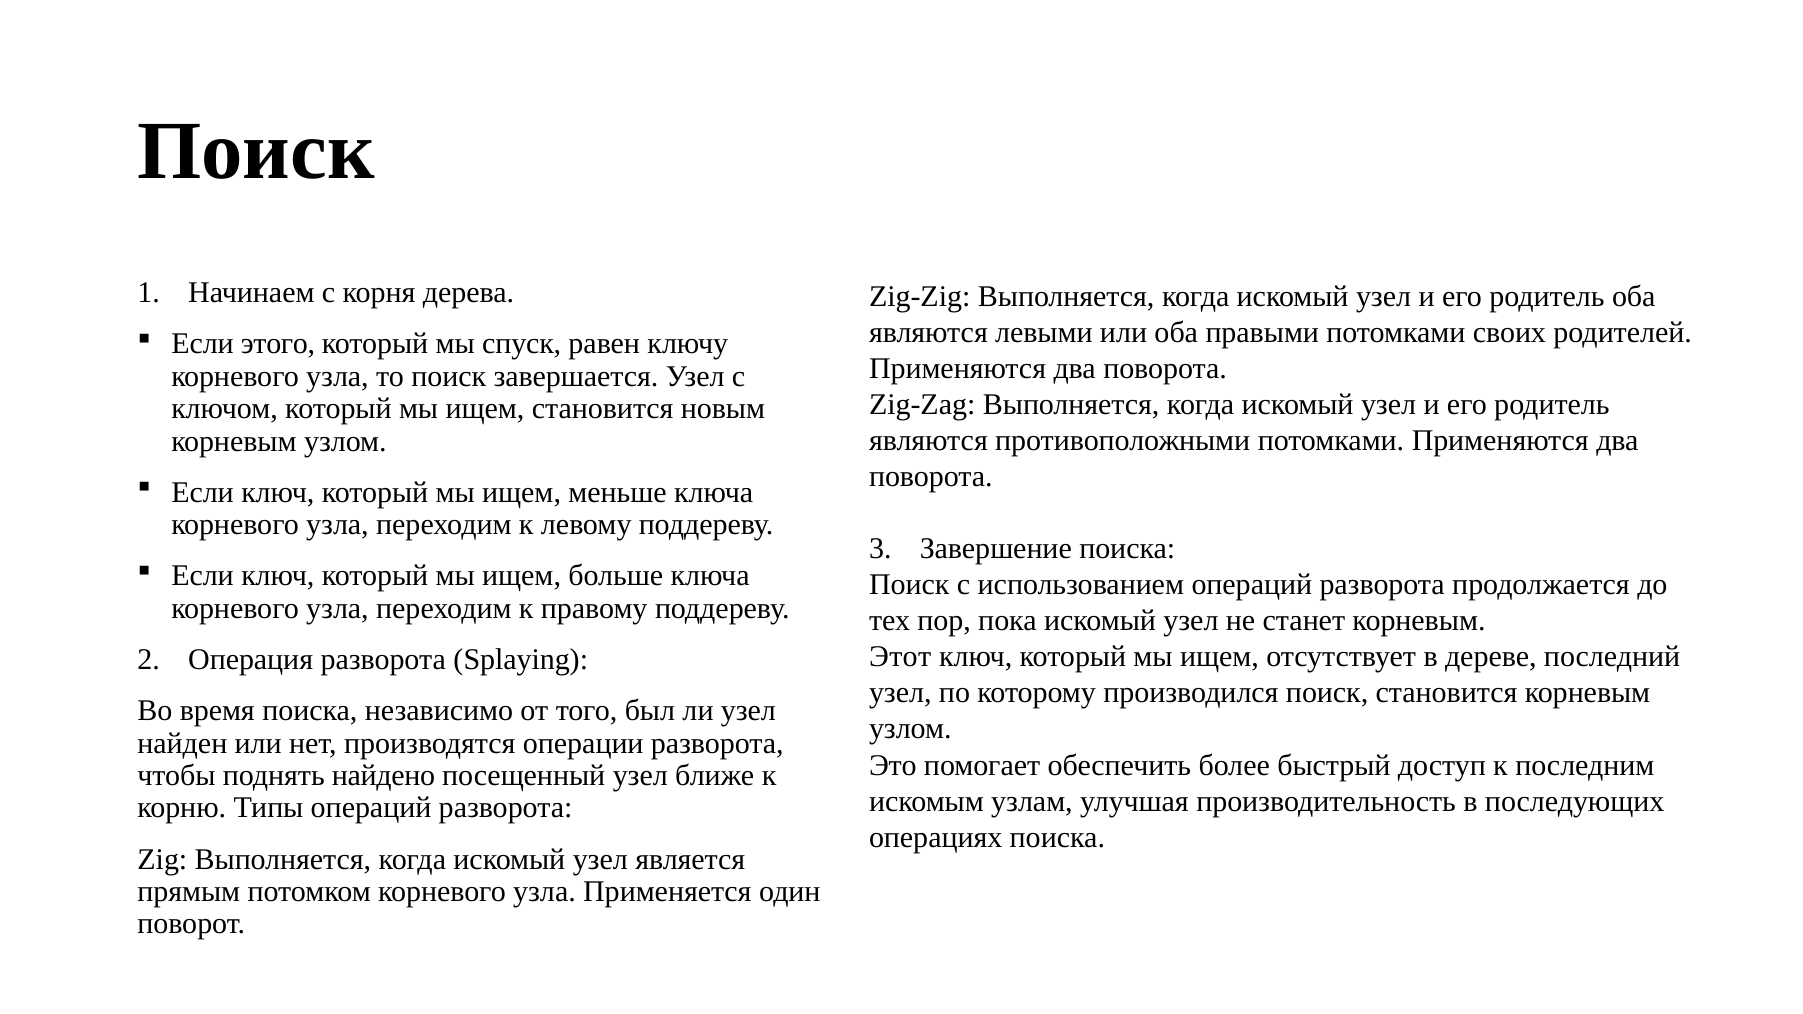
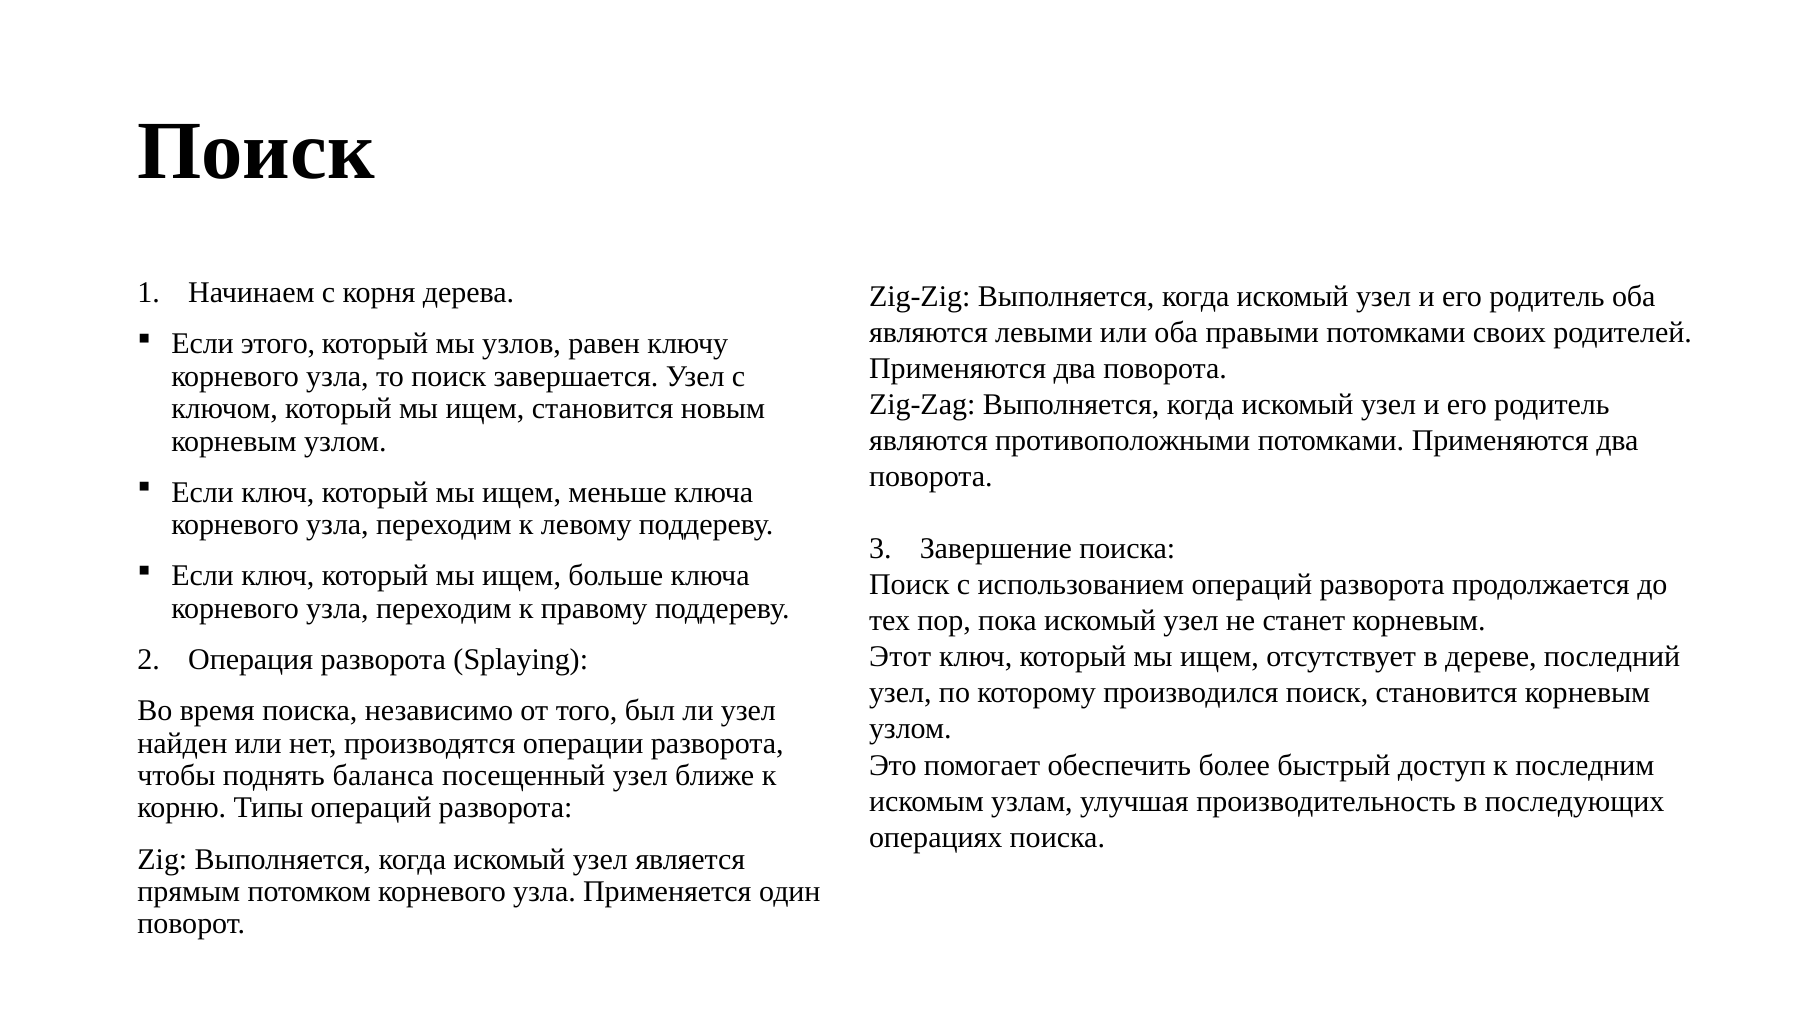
спуск: спуск -> узлов (522, 344)
найдено: найдено -> баланса (383, 776)
